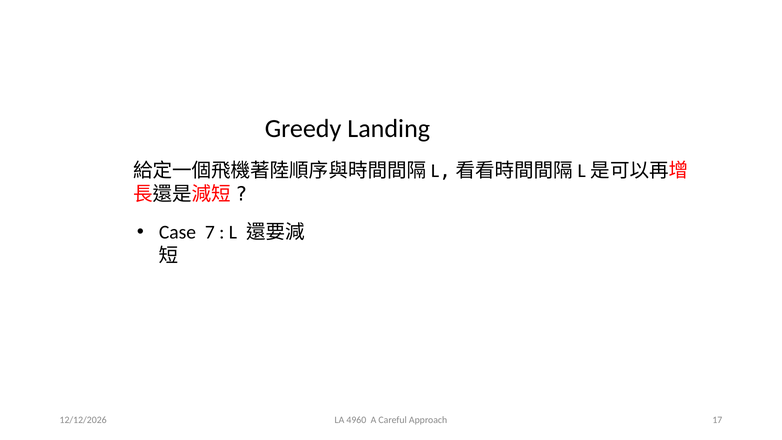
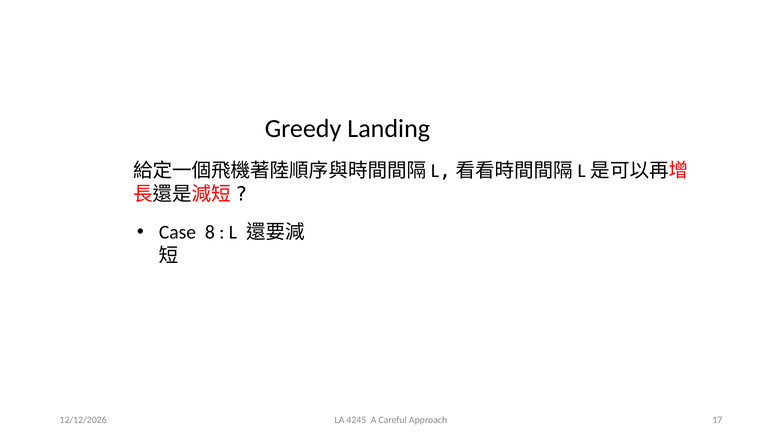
7: 7 -> 8 (210, 232)
4960: 4960 -> 4245 (356, 420)
